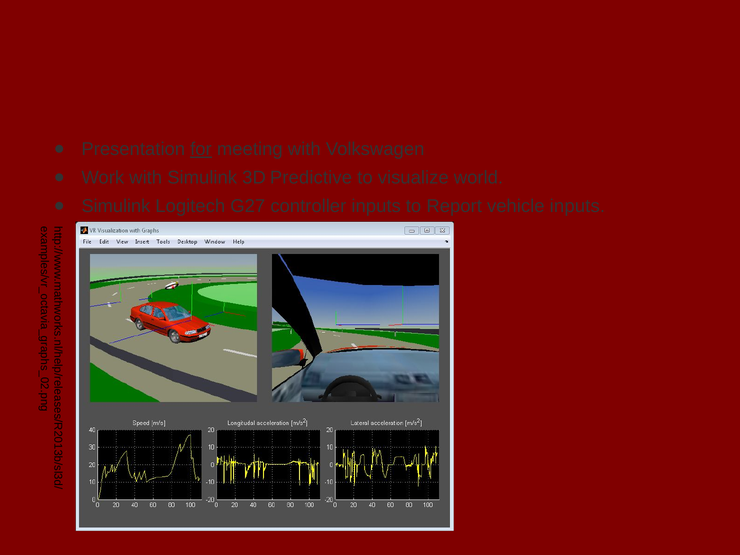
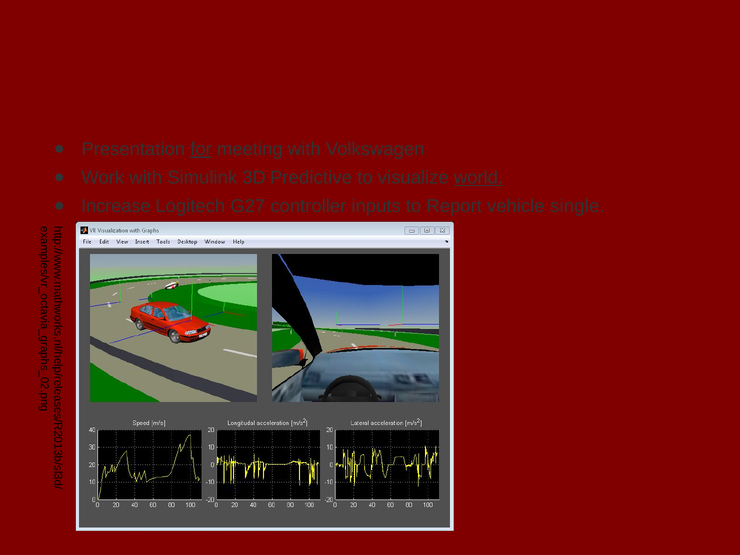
world underline: none -> present (478, 178)
Simulink: Simulink -> Increase (116, 206)
vehicle inputs: inputs -> single (577, 206)
